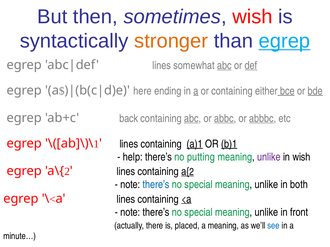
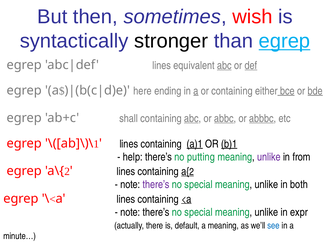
stronger colour: orange -> black (171, 41)
somewhat: somewhat -> equivalent (194, 66)
back: back -> shall (129, 119)
in wish: wish -> from (302, 157)
there’s colour: blue -> purple (156, 185)
front: front -> expr (299, 213)
placed: placed -> default (187, 226)
